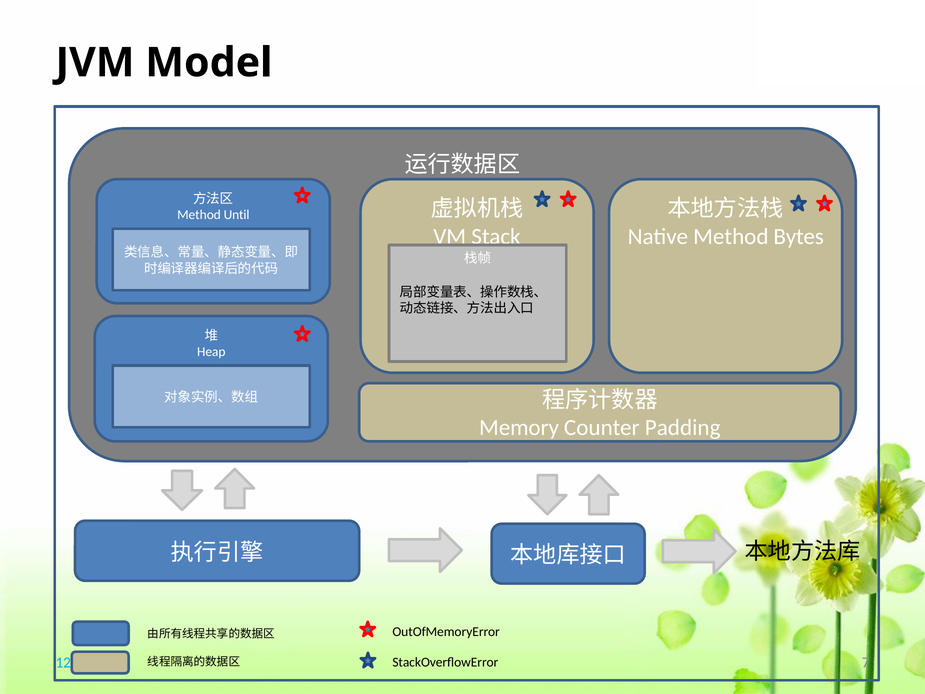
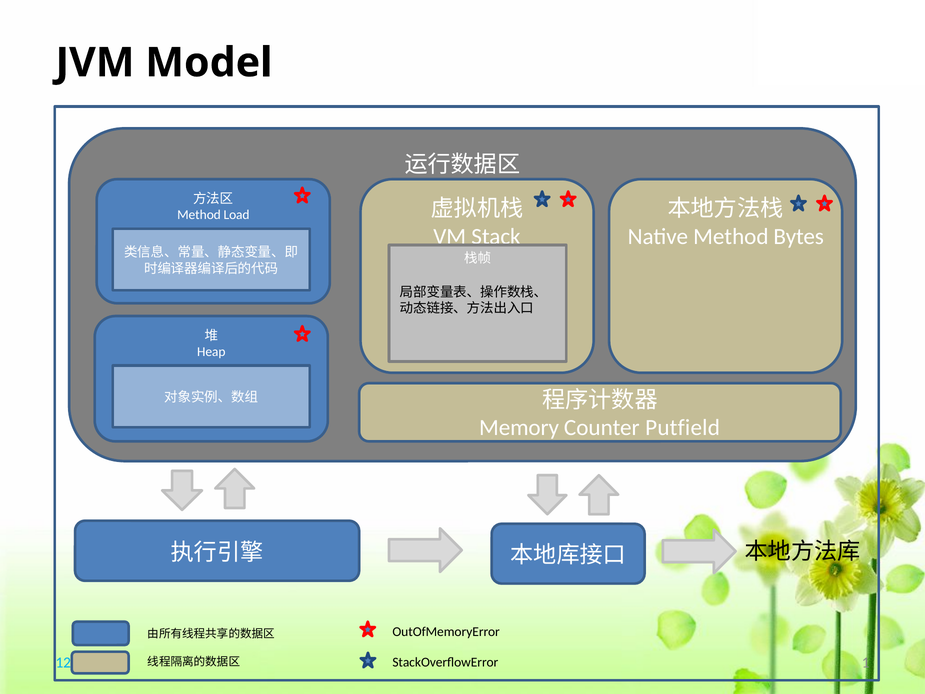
Until: Until -> Load (237, 215)
Padding: Padding -> Putfield (683, 428)
7: 7 -> 1 (866, 662)
